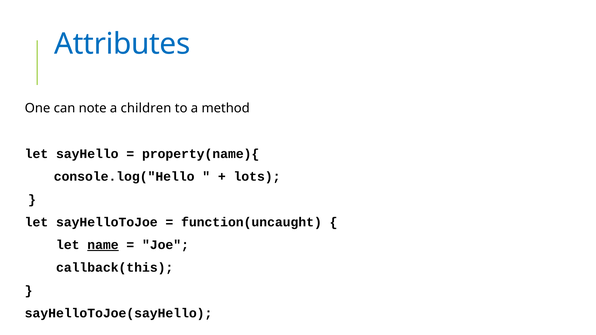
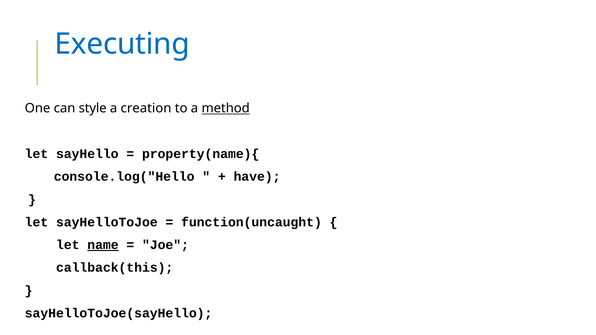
Attributes: Attributes -> Executing (122, 44)
note: note -> style (93, 108)
children: children -> creation (146, 108)
method underline: none -> present (226, 108)
lots: lots -> have (257, 177)
